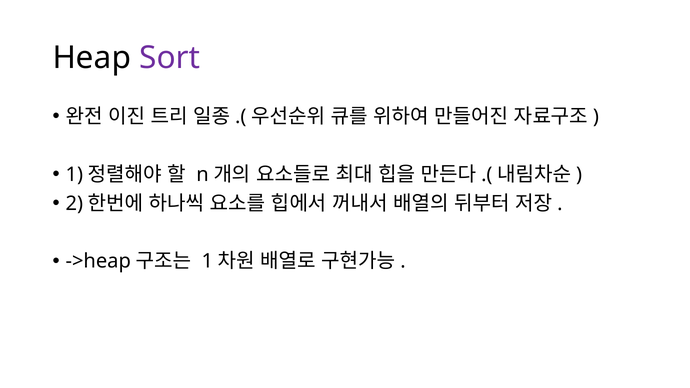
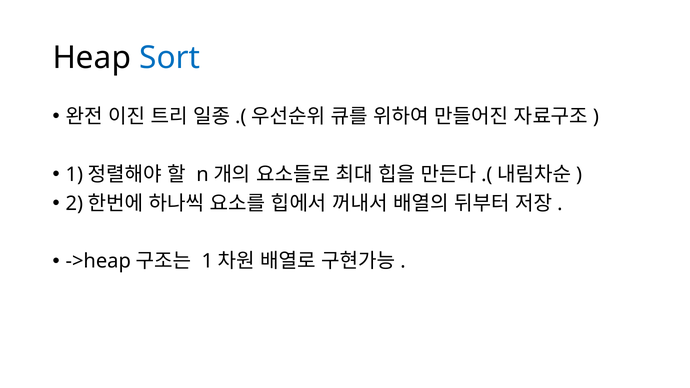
Sort colour: purple -> blue (170, 58)
